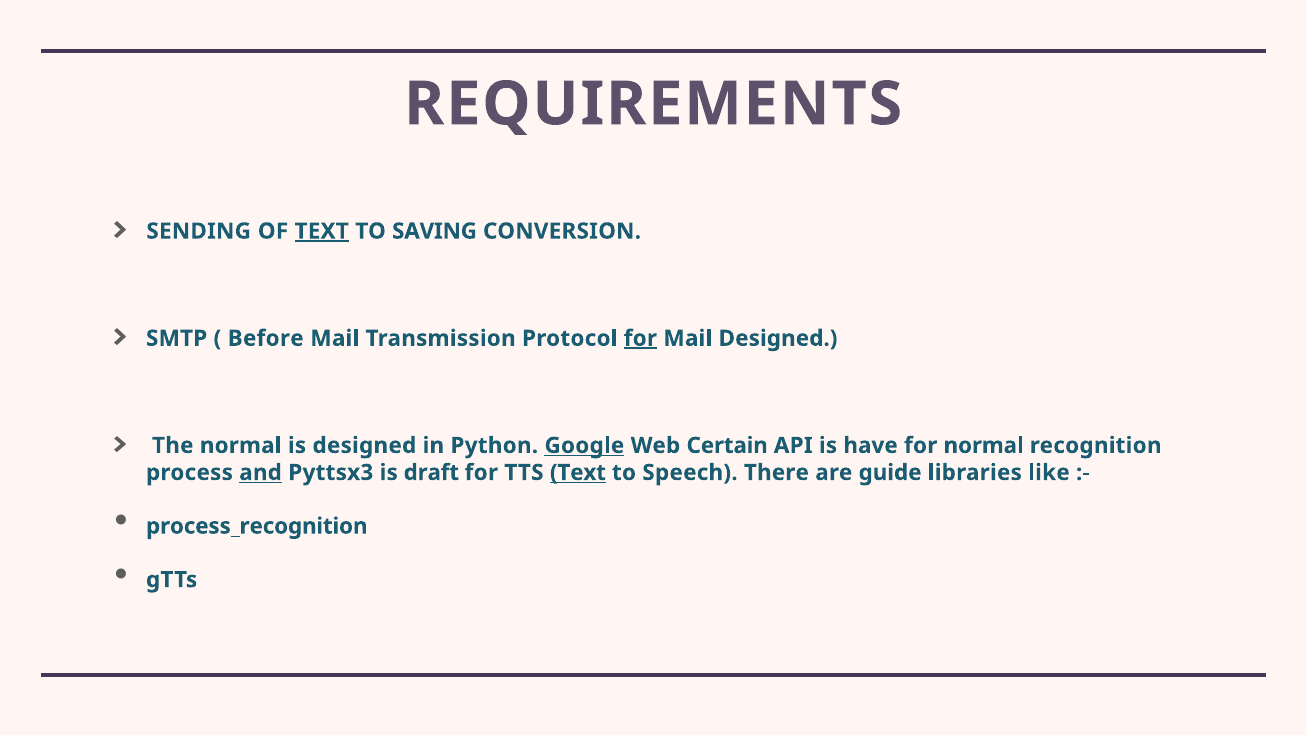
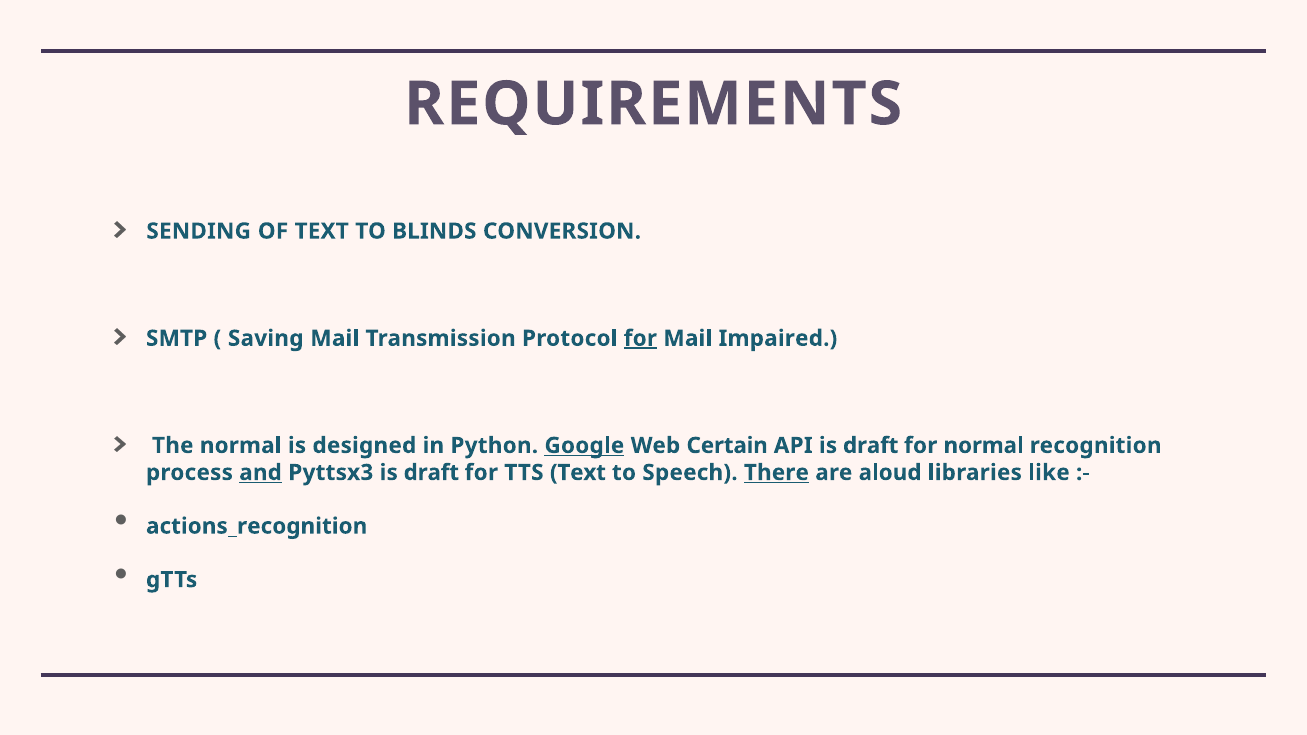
TEXT underline: present -> none (322, 231)
SAVING: SAVING -> BLINDS (434, 231)
Before: Before -> Saving (266, 338)
Mail Designed: Designed -> Impaired (778, 338)
API is have: have -> draft (871, 446)
Text underline: present -> none (578, 473)
There underline: none -> present (776, 473)
guide: guide -> aloud (890, 473)
process_recognition: process_recognition -> actions_recognition (257, 526)
